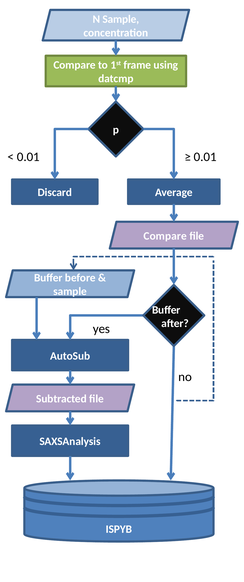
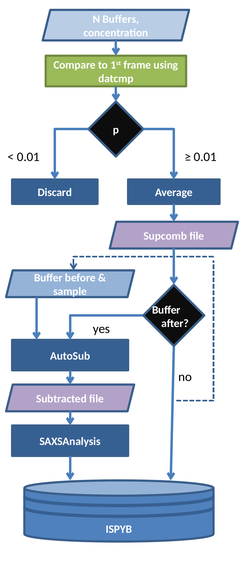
N Sample: Sample -> Buffers (121, 19)
Compare: Compare -> Supcomb (165, 236)
